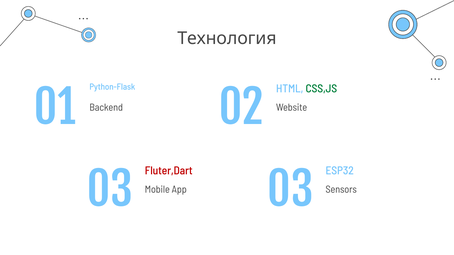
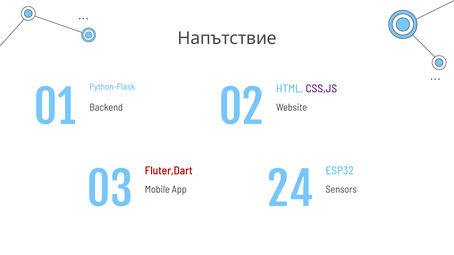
Технология: Технология -> Напътствие (227, 38)
CSS,JS colour: green -> purple (321, 89)
03 03: 03 -> 24 (290, 191)
